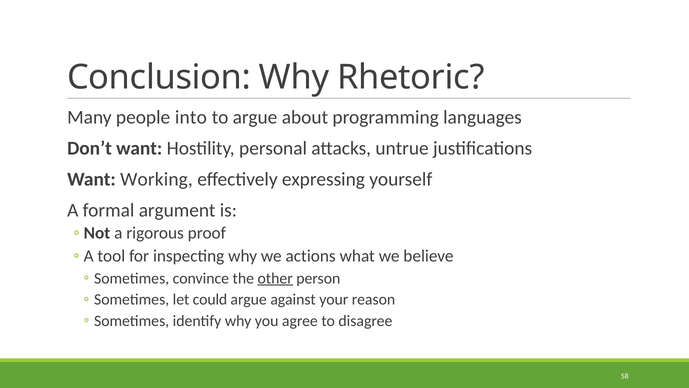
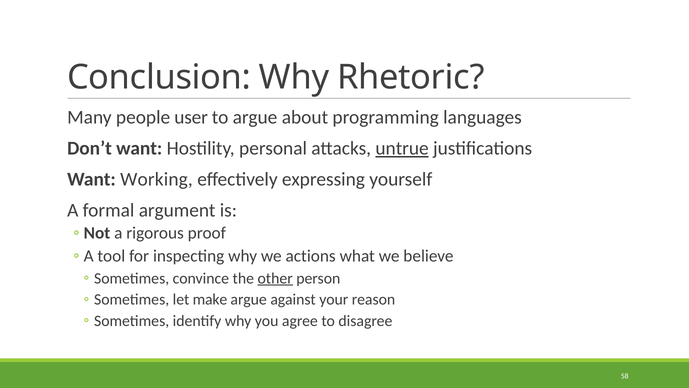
into: into -> user (191, 117)
untrue underline: none -> present (402, 148)
could: could -> make (210, 299)
